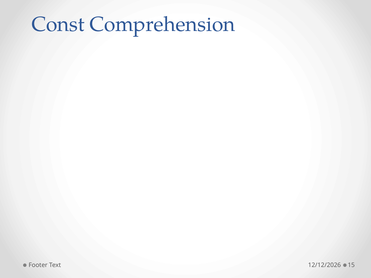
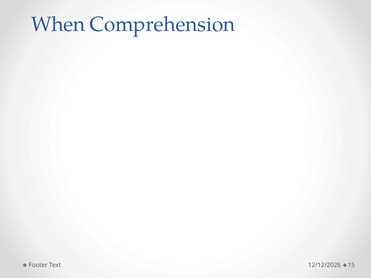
Const: Const -> When (58, 24)
